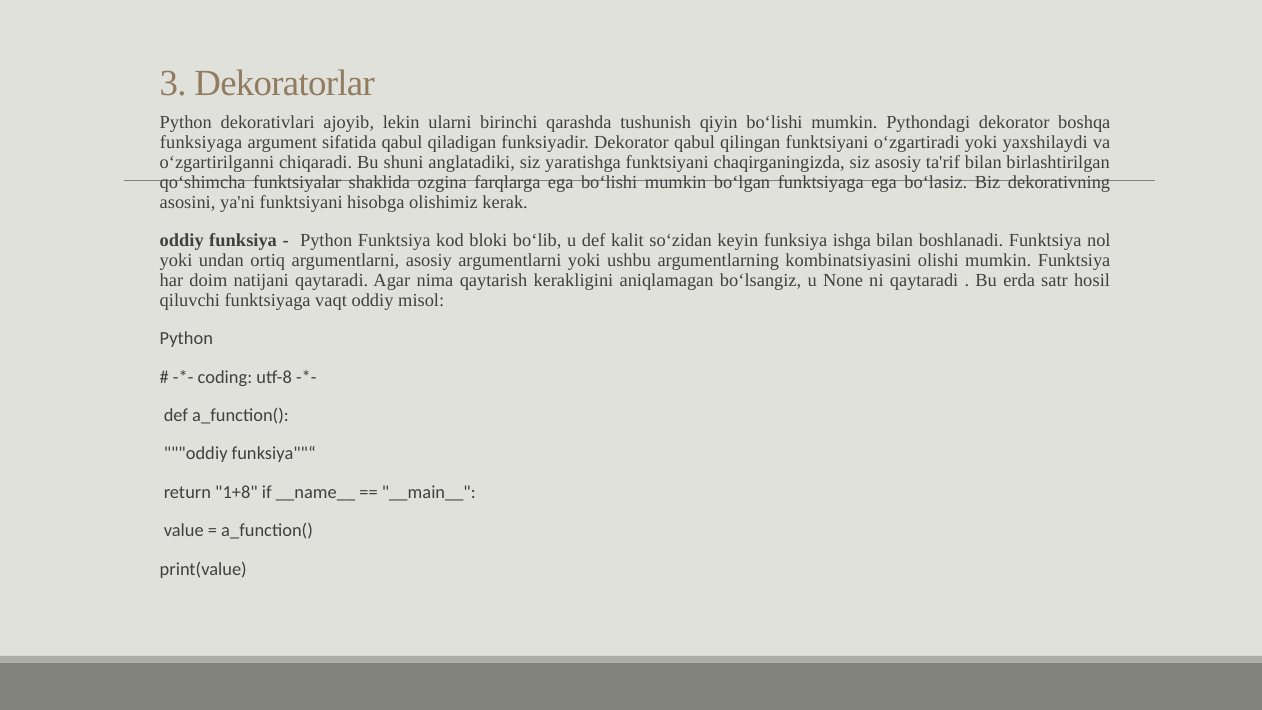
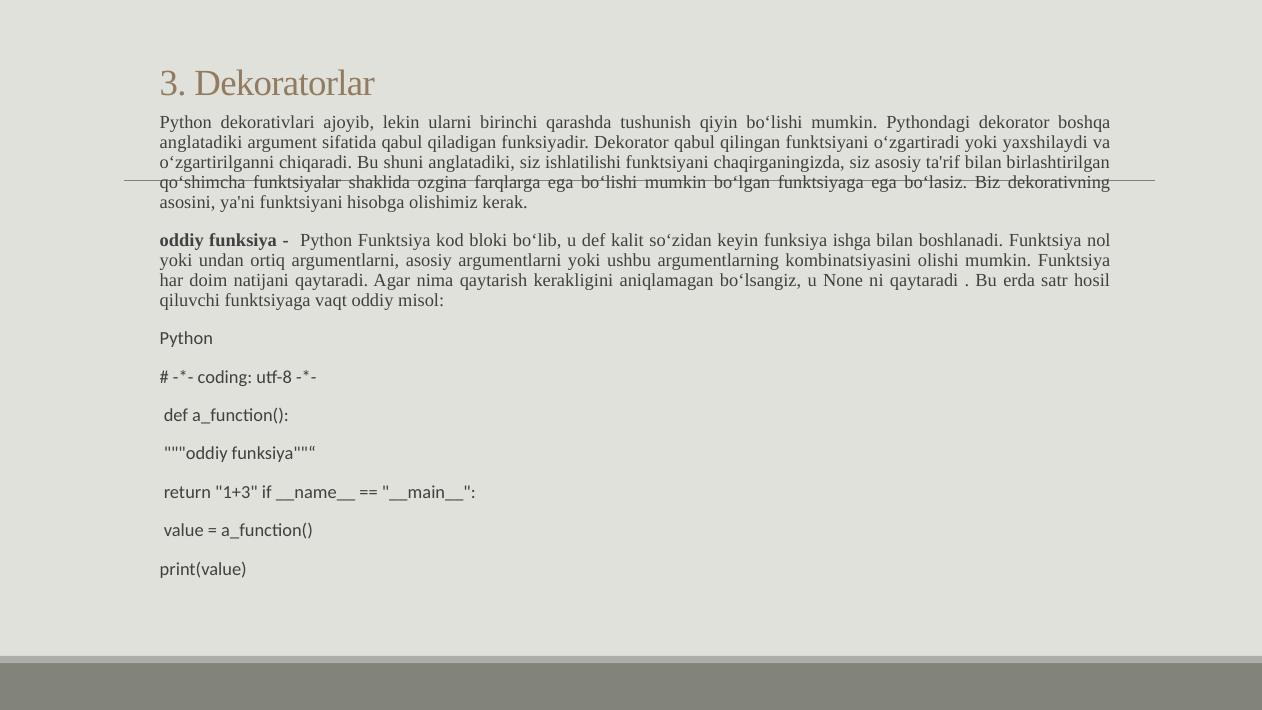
funksiyaga: funksiyaga -> anglatadiki (201, 142)
yaratishga: yaratishga -> ishlatilishi (583, 162)
1+8: 1+8 -> 1+3 (236, 492)
